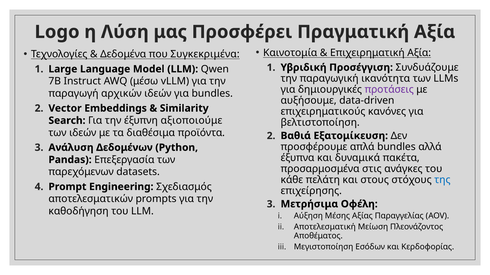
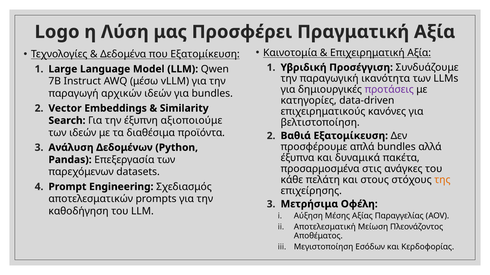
που Συγκεκριμένα: Συγκεκριμένα -> Εξατομίκευση (205, 54)
αυξήσουμε: αυξήσουμε -> κατηγορίες (309, 101)
της colour: blue -> orange (442, 180)
